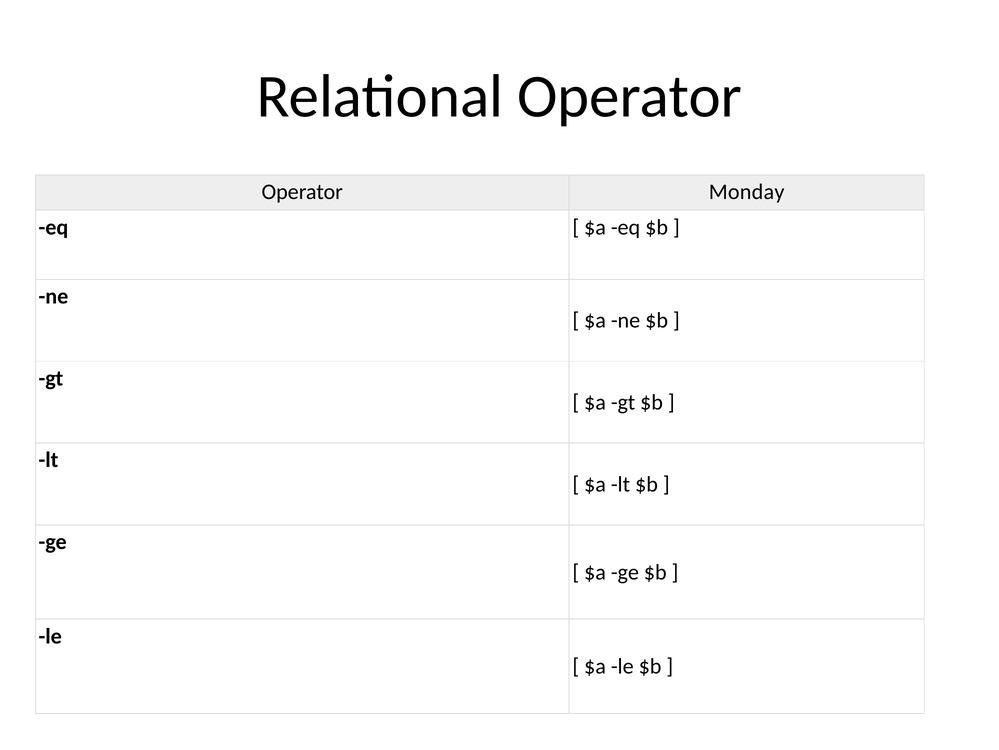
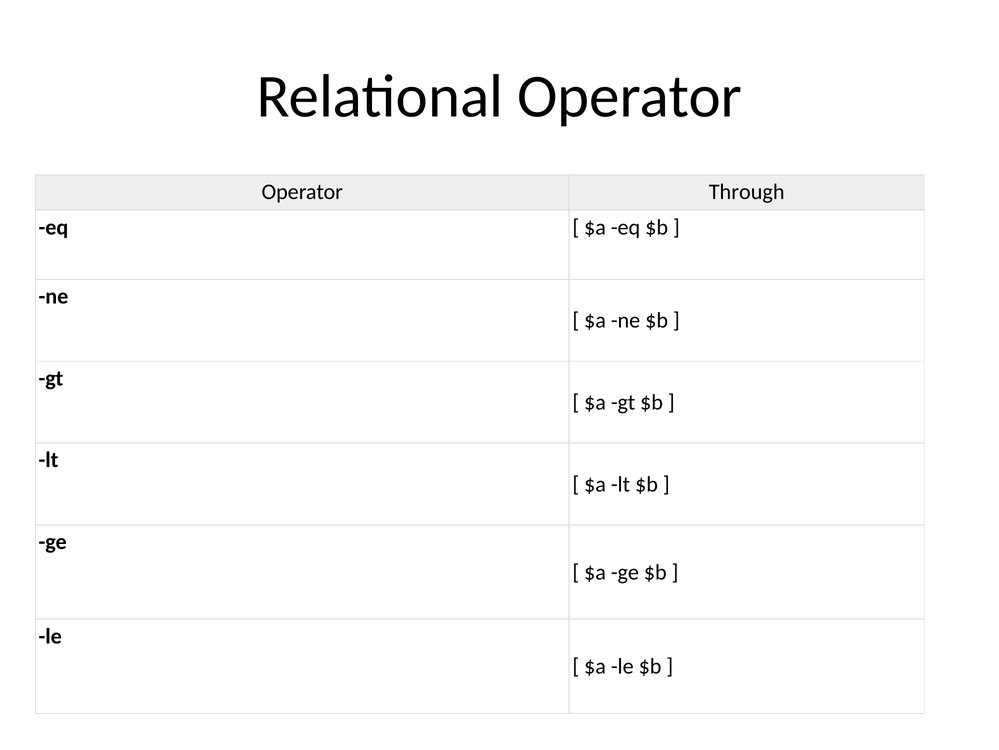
Monday: Monday -> Through (747, 192)
